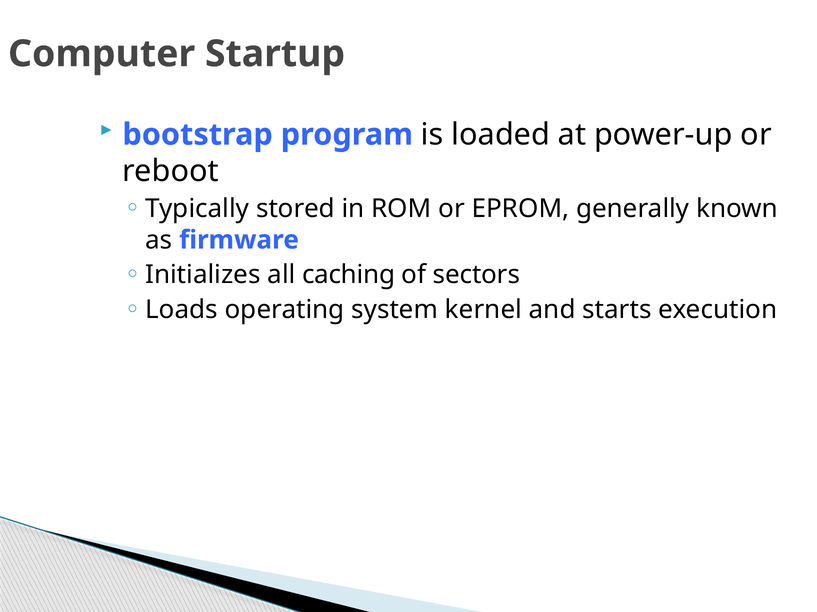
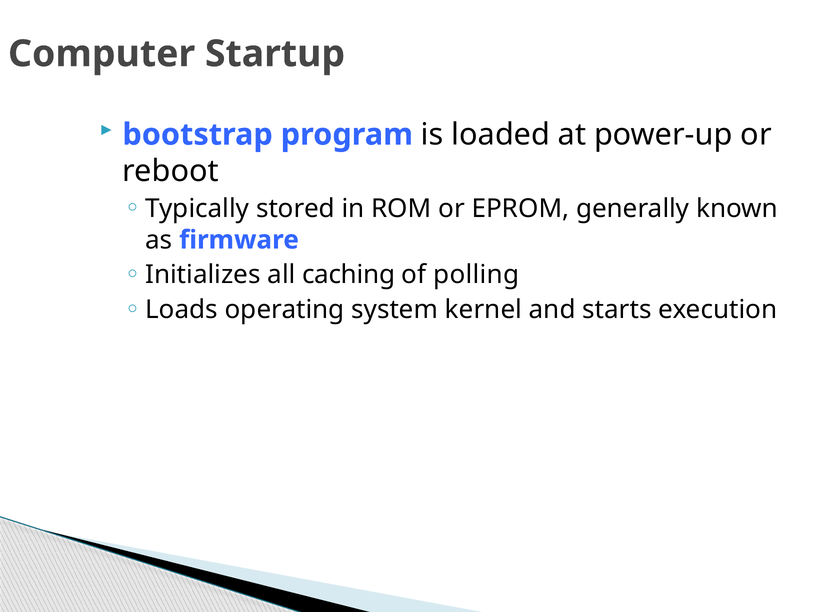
sectors: sectors -> polling (476, 275)
